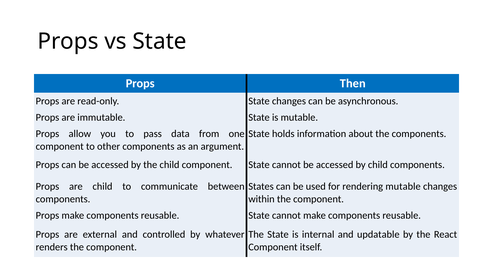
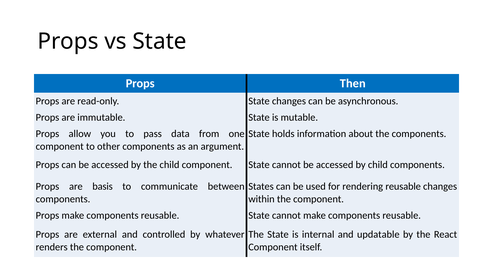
are child: child -> basis (103, 186)
rendering mutable: mutable -> reusable (403, 186)
